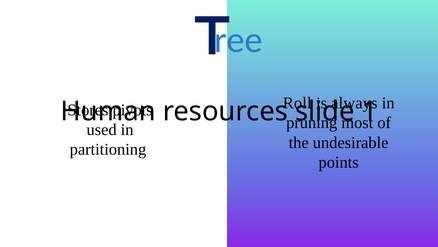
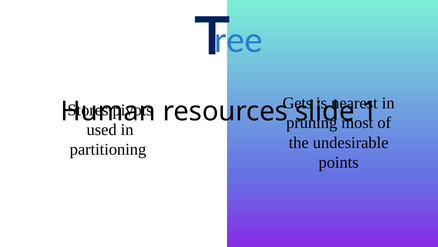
Roll: Roll -> Gets (297, 103)
always: always -> nearest (354, 103)
